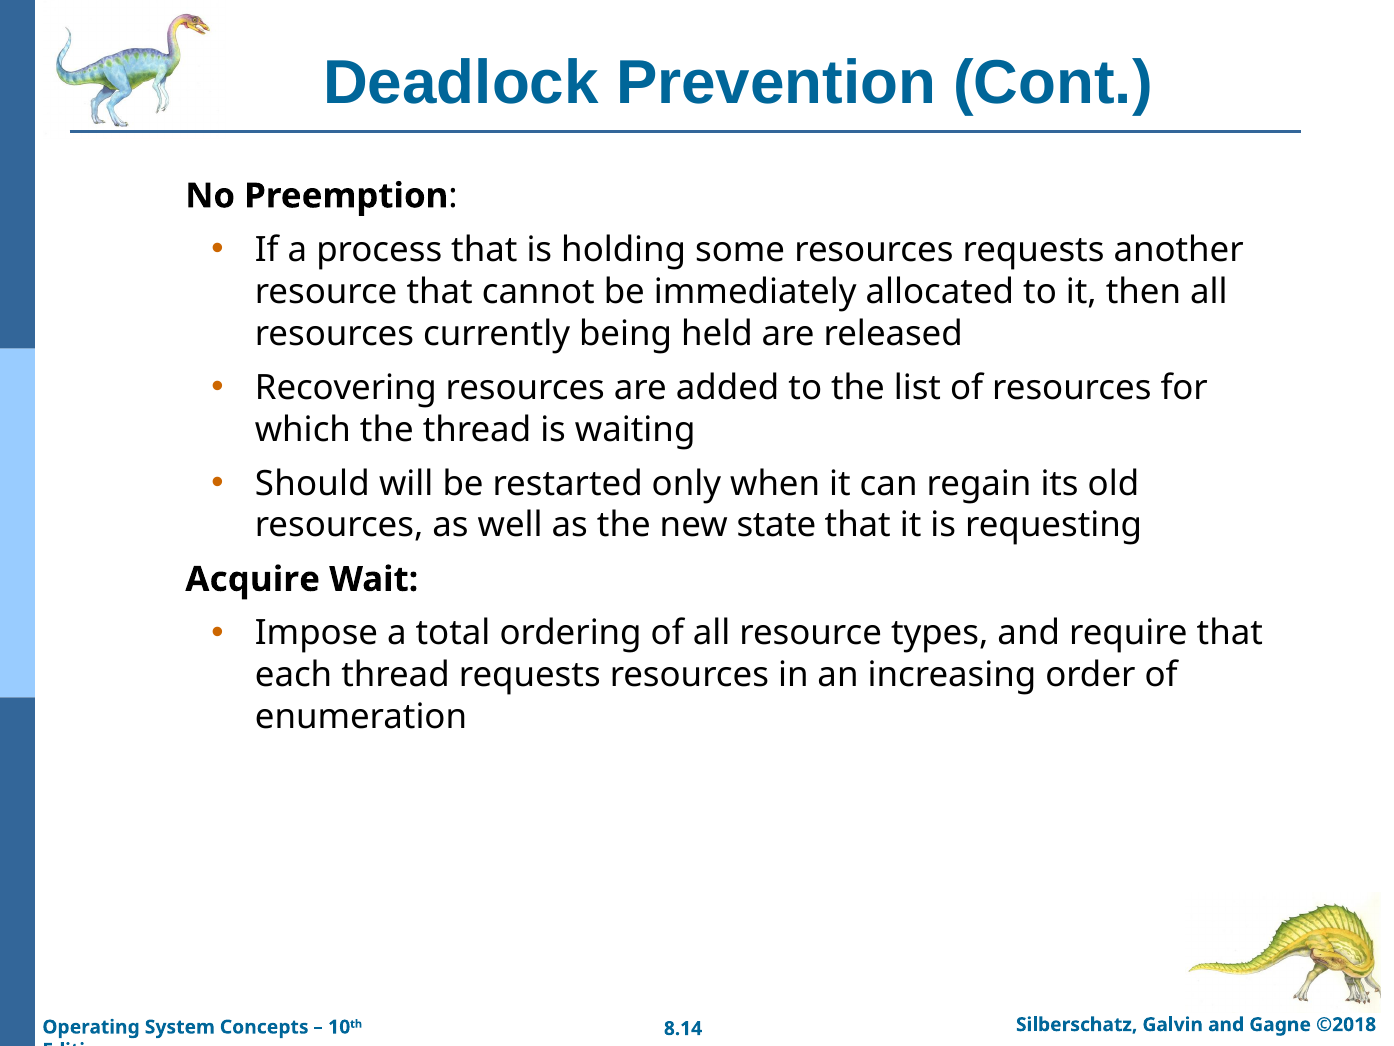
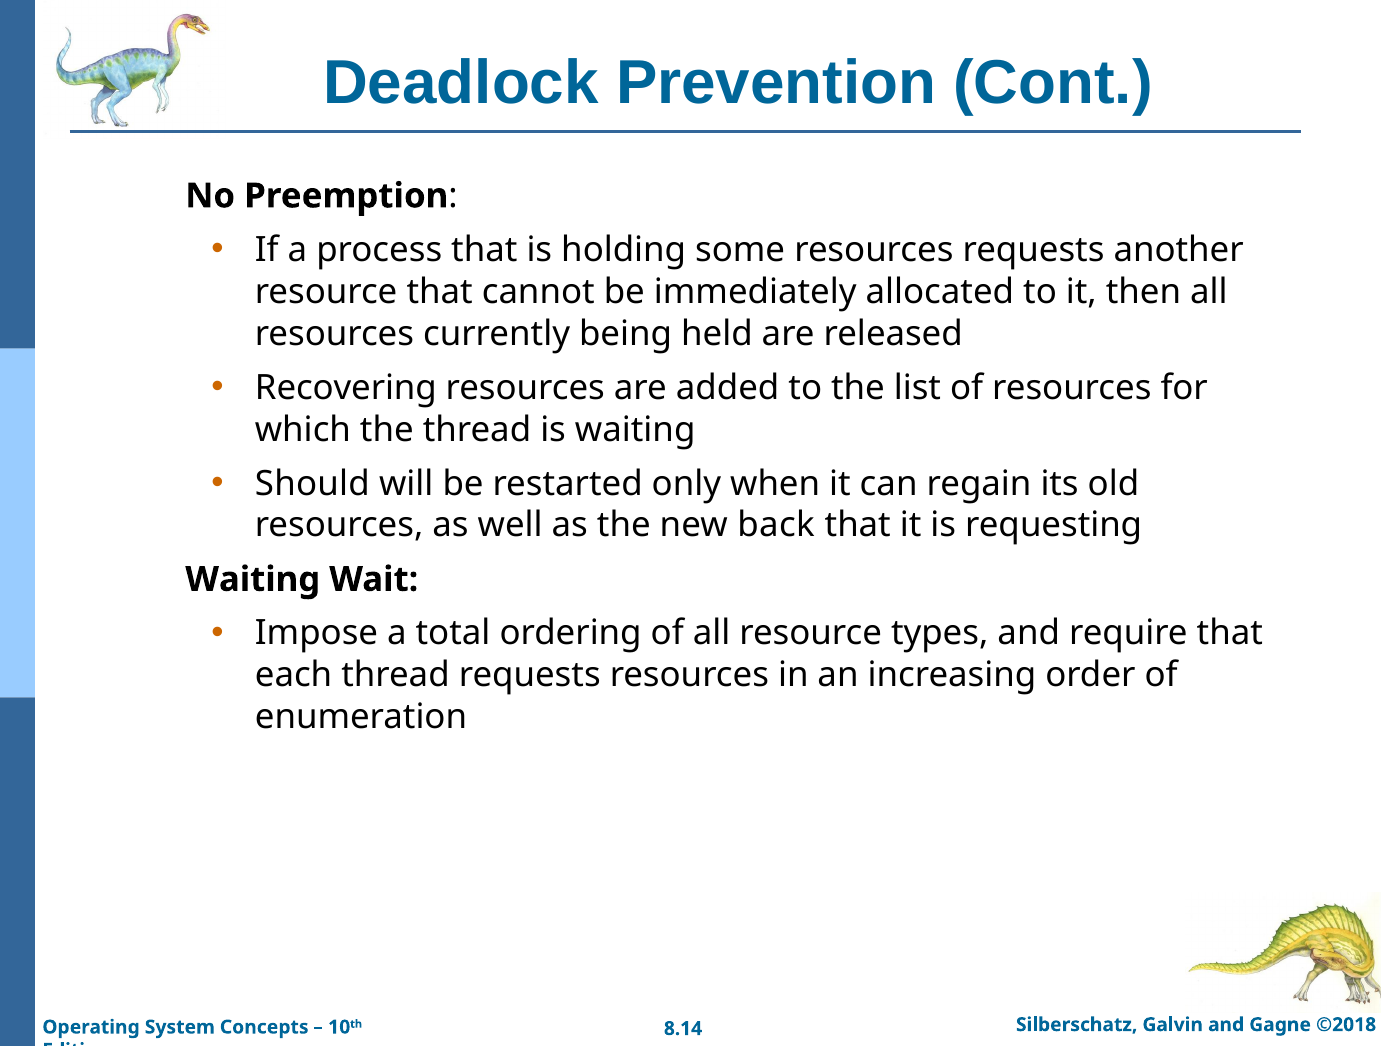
state: state -> back (776, 525)
Acquire: Acquire -> Waiting (253, 579)
